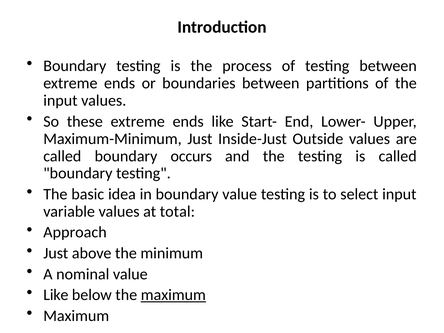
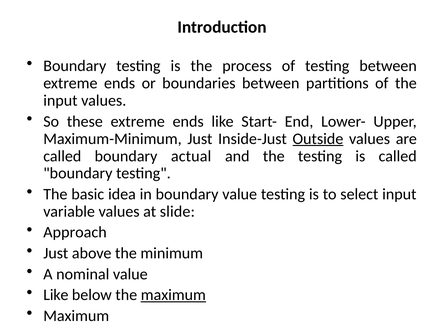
Outside underline: none -> present (318, 139)
occurs: occurs -> actual (191, 156)
total: total -> slide (177, 212)
